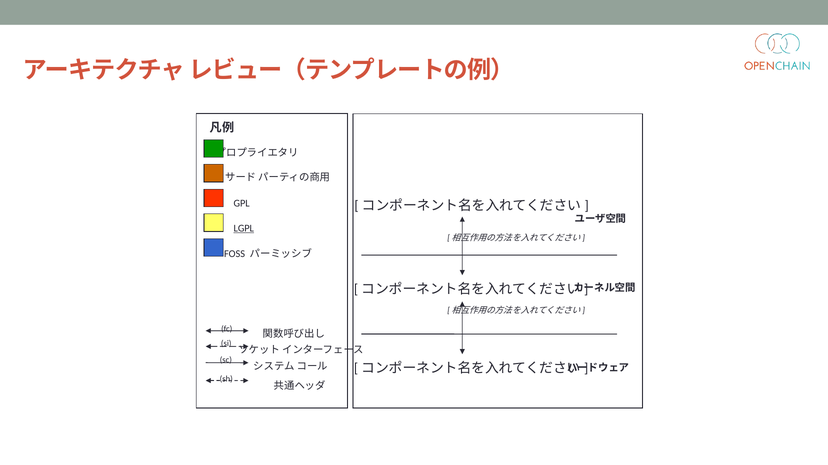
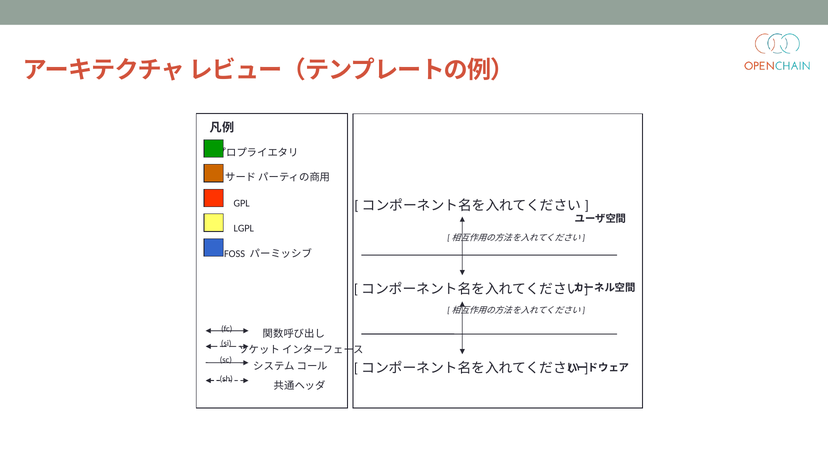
LGPL underline: present -> none (244, 229)
